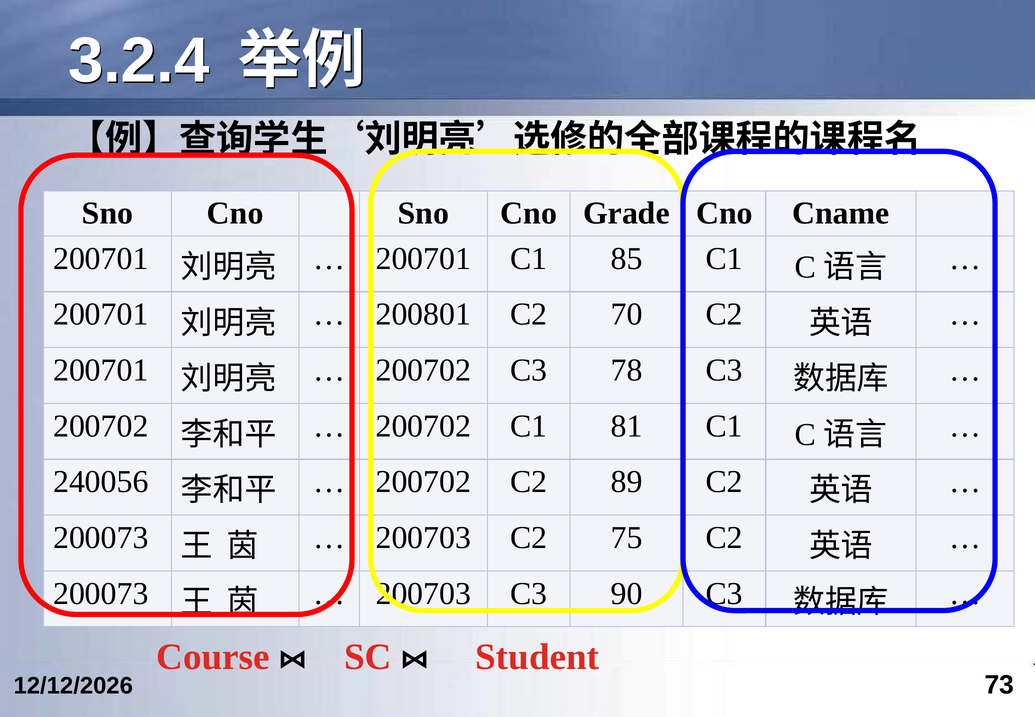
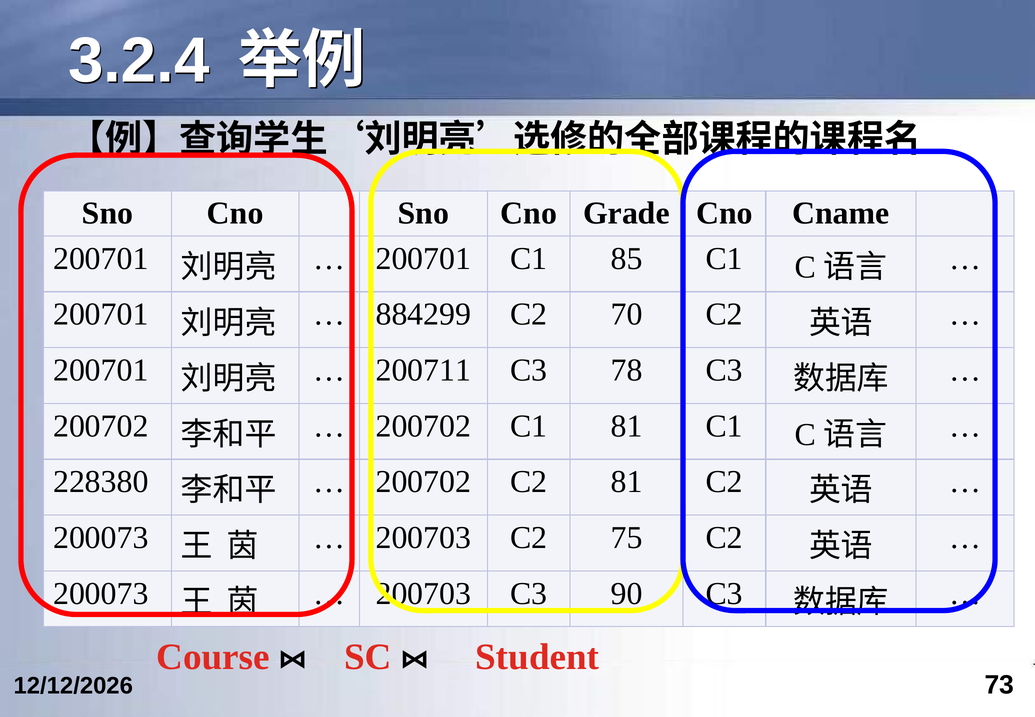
200801: 200801 -> 884299 (423, 314)
200702: 200702 -> 200711 (423, 370)
240056: 240056 -> 228380 (101, 482)
C2 89: 89 -> 81 (627, 482)
